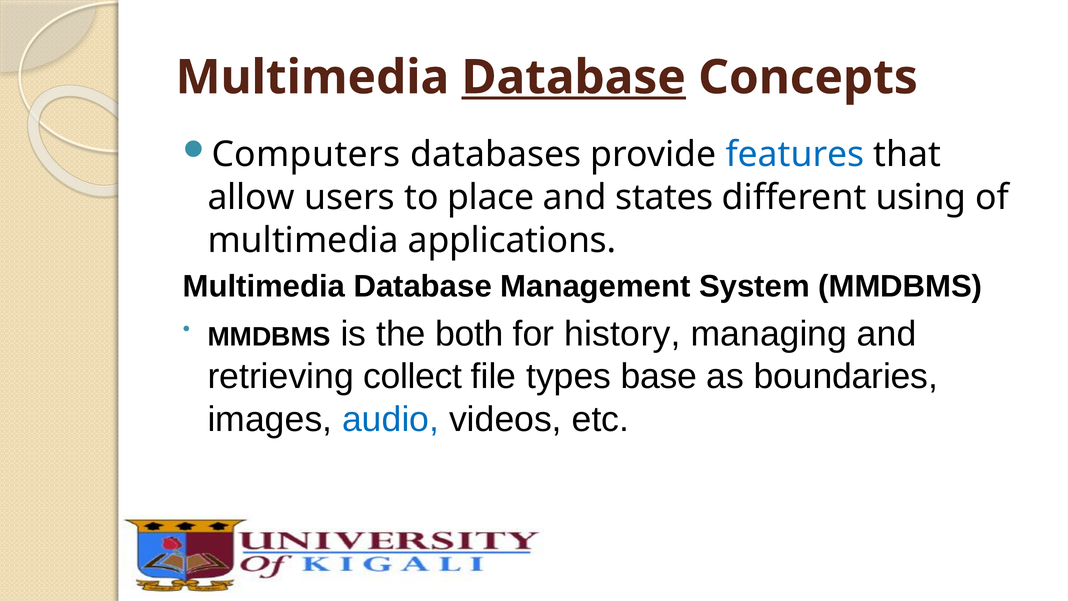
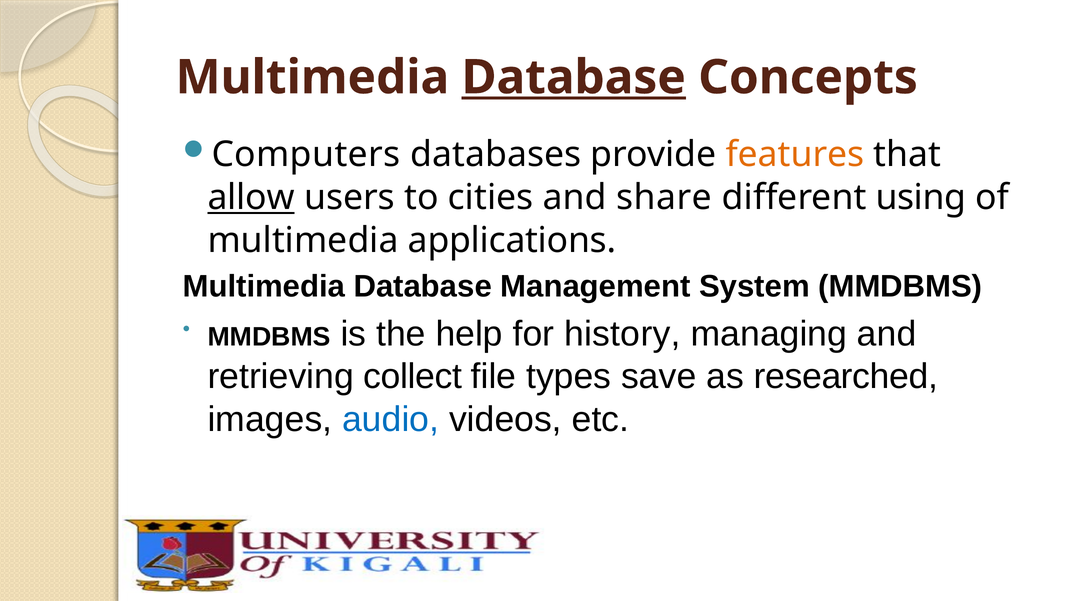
features colour: blue -> orange (795, 155)
allow underline: none -> present (251, 197)
place: place -> cities (491, 197)
states: states -> share (664, 197)
both: both -> help (469, 334)
base: base -> save (659, 376)
boundaries: boundaries -> researched (846, 376)
